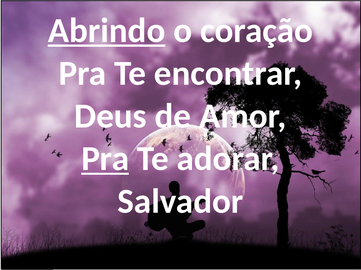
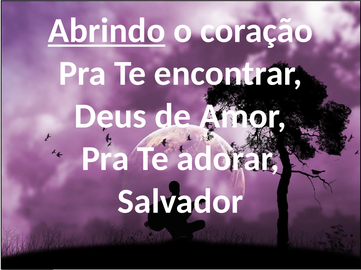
Pra underline: present -> none (105, 159)
